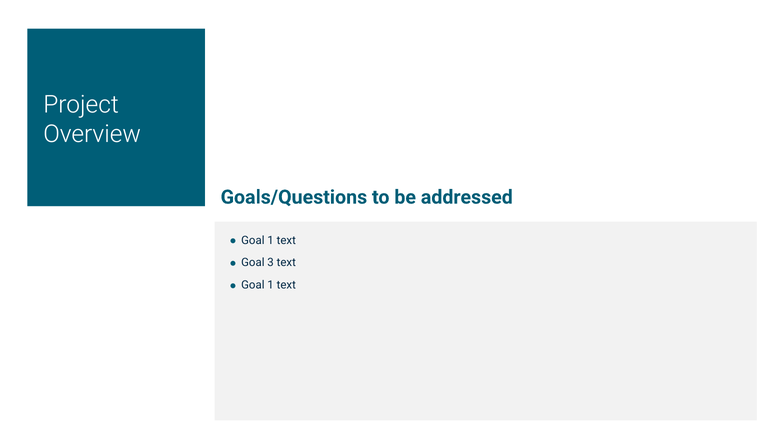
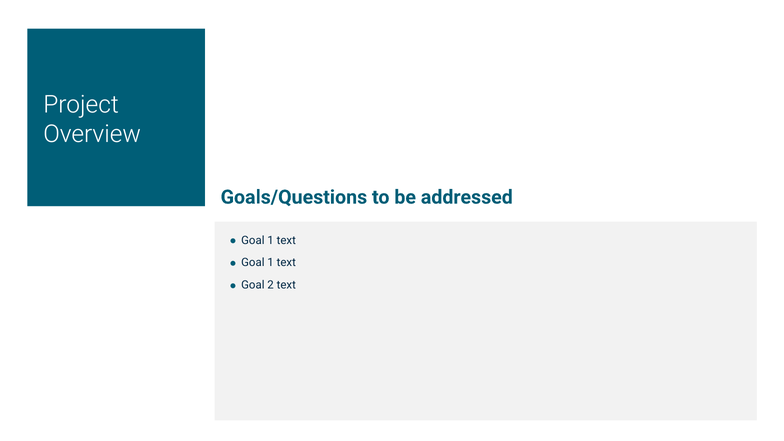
3: 3 -> 1 (271, 263)
1: 1 -> 2 (271, 285)
